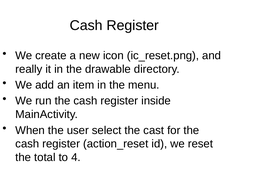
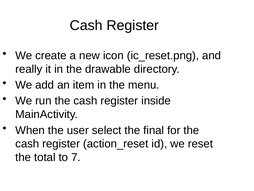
cast: cast -> final (154, 130)
4: 4 -> 7 (76, 157)
